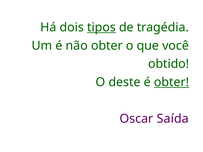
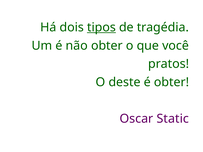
obtido: obtido -> pratos (169, 64)
obter underline: present -> none (172, 82)
Saída: Saída -> Static (173, 119)
